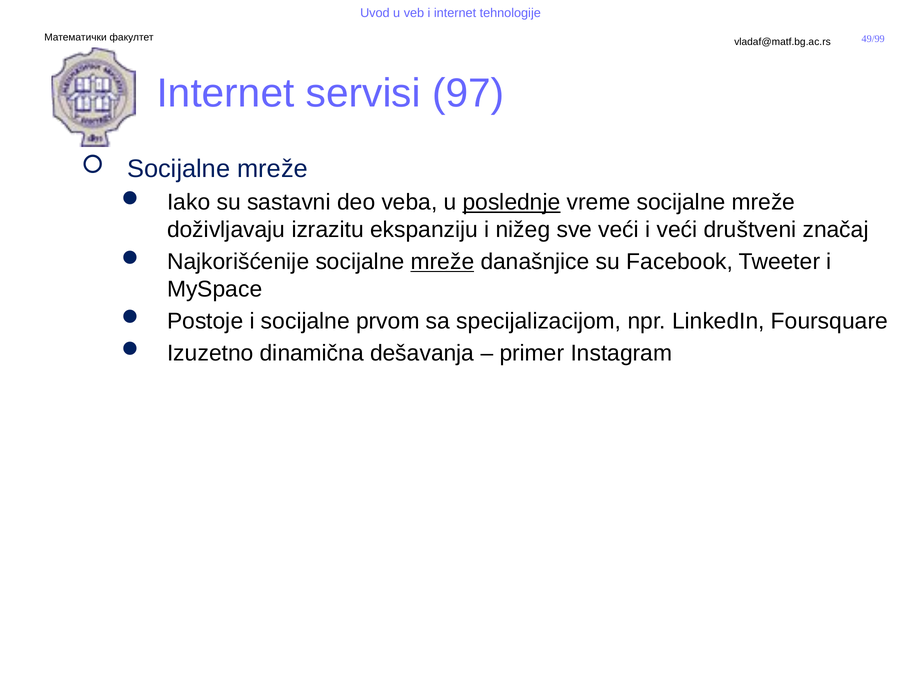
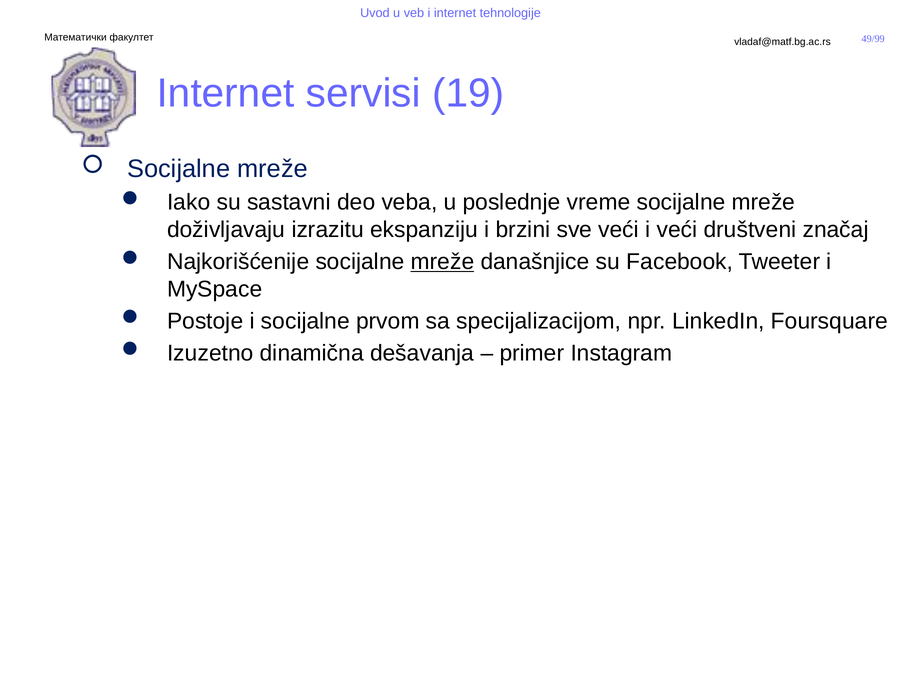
97: 97 -> 19 (468, 93)
poslednje underline: present -> none (512, 202)
nižeg: nižeg -> brzini (523, 230)
